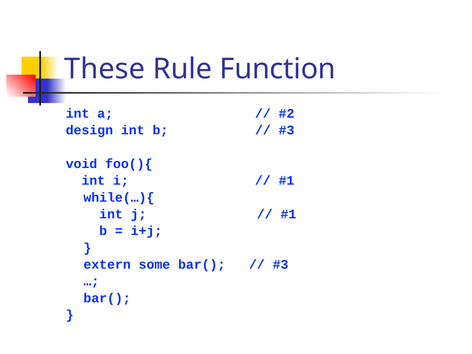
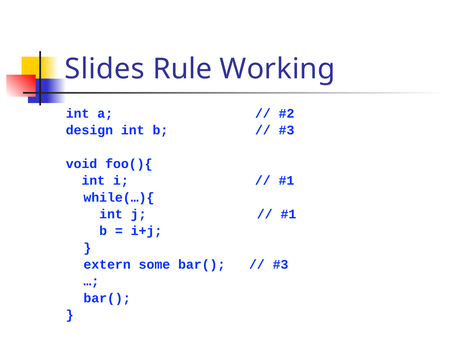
These: These -> Slides (105, 69)
Function: Function -> Working (278, 69)
